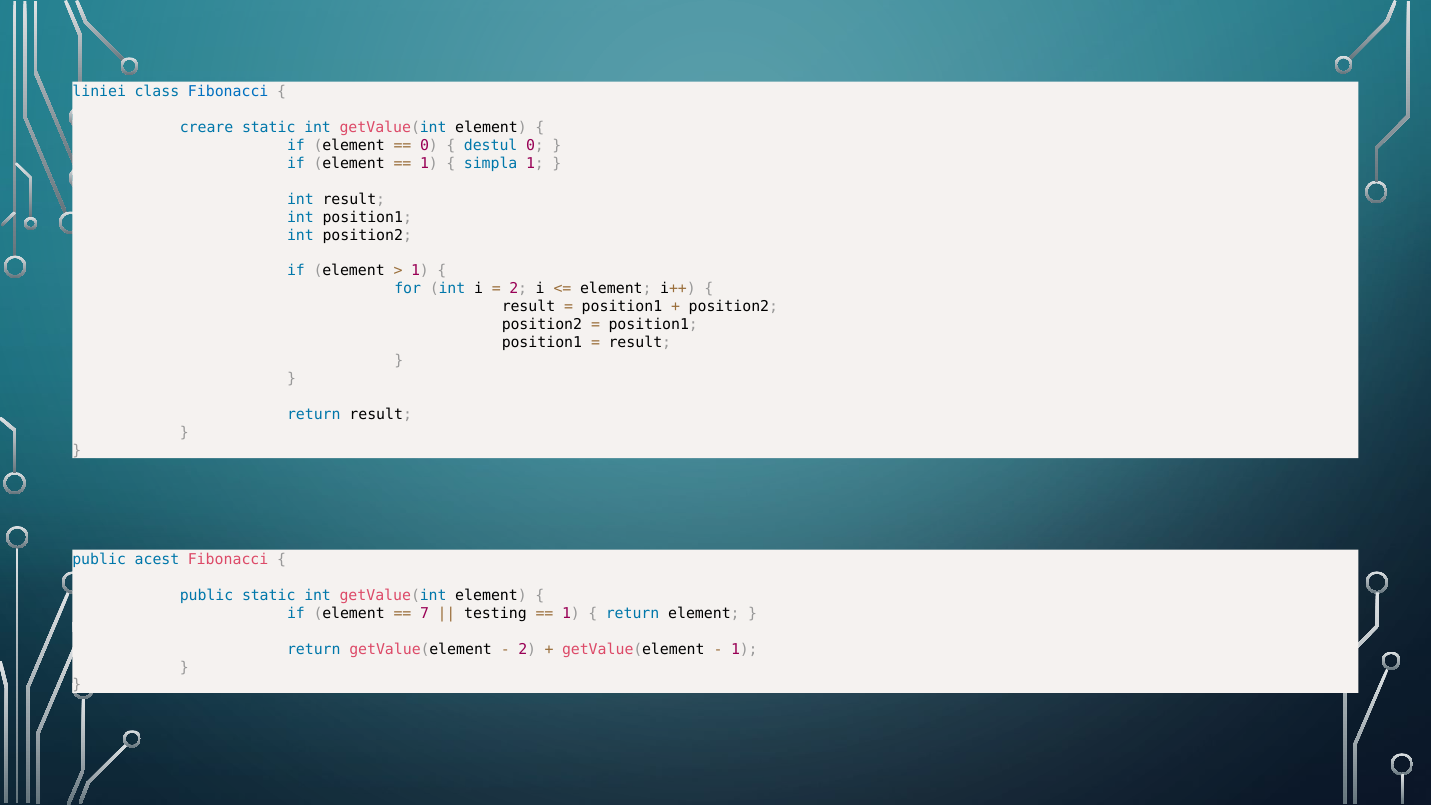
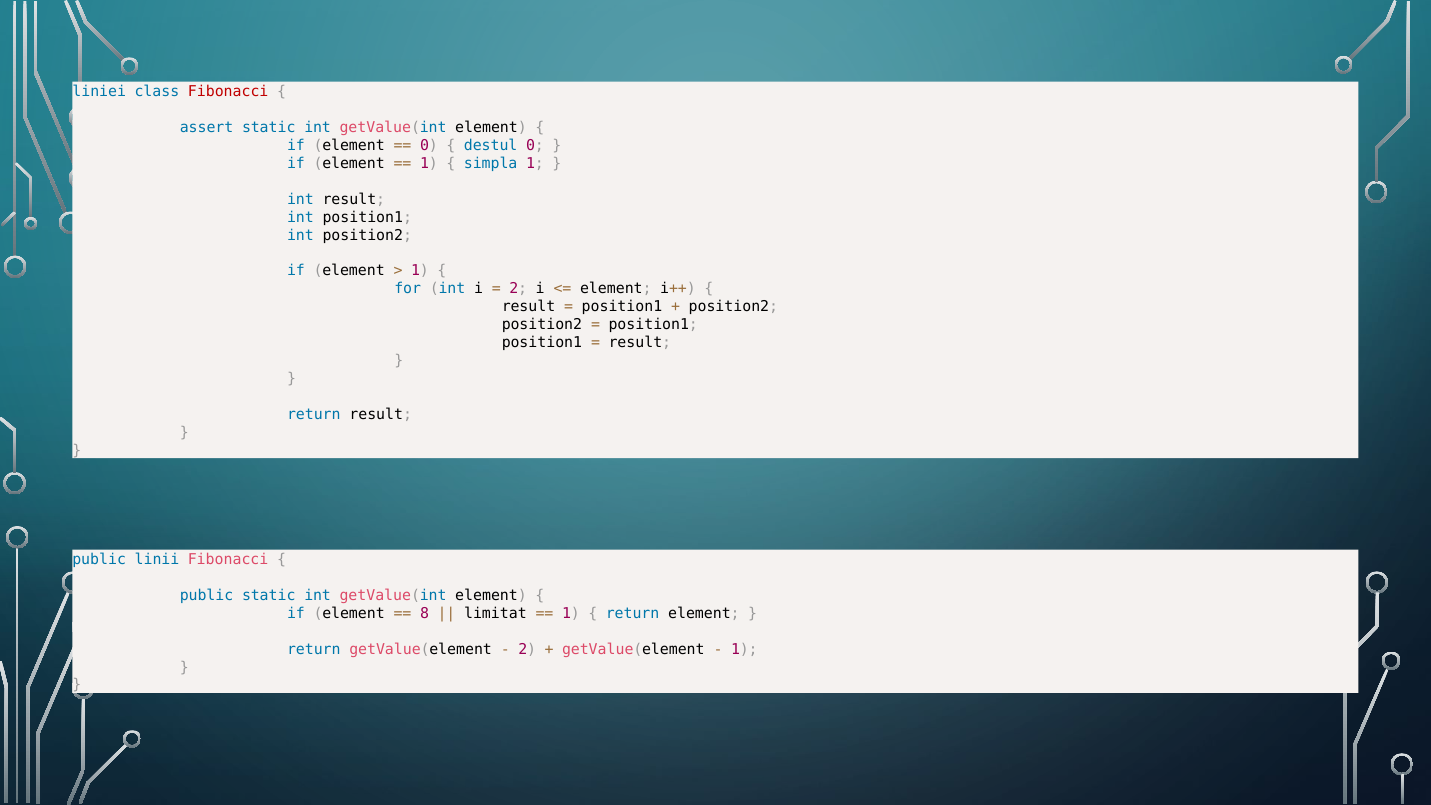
Fibonacci colour: blue -> red (228, 92)
creare: creare -> assert (207, 128)
acest: acest -> linii (157, 560)
7: 7 -> 8 (425, 613)
testing: testing -> limitat (495, 613)
